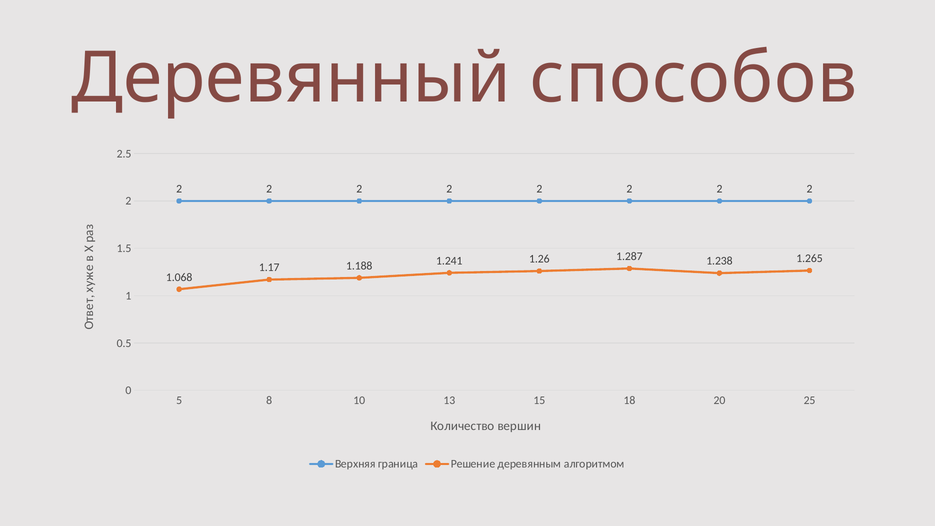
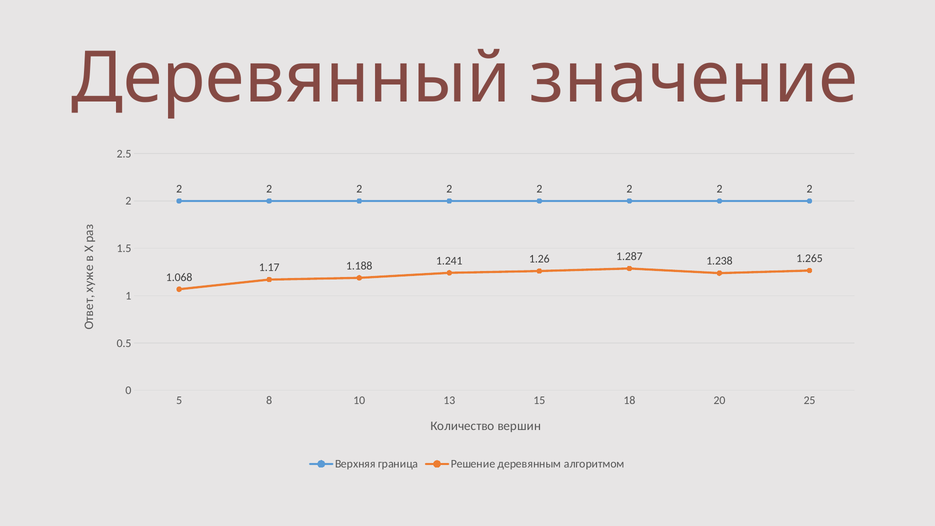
способов: способов -> значение (694, 78)
